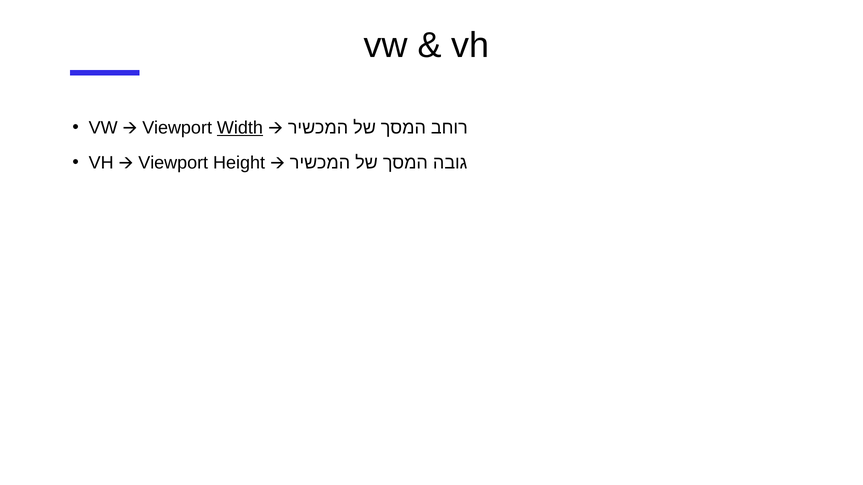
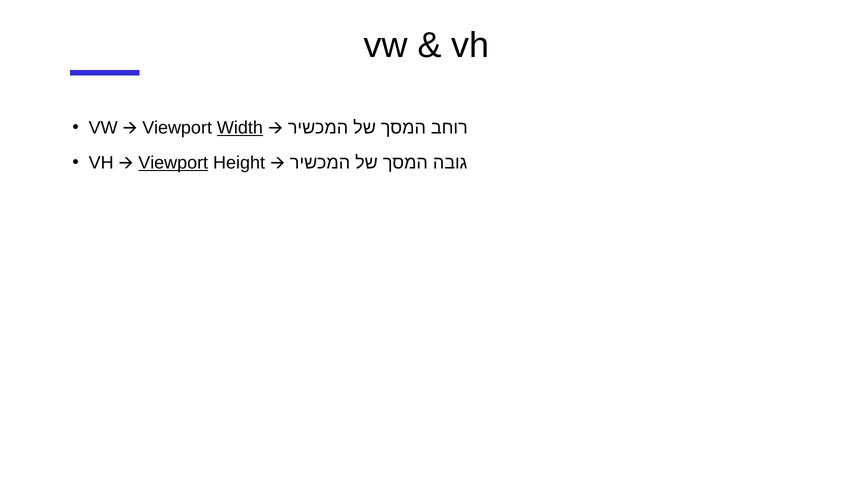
Viewport underline: none -> present (173, 163)
